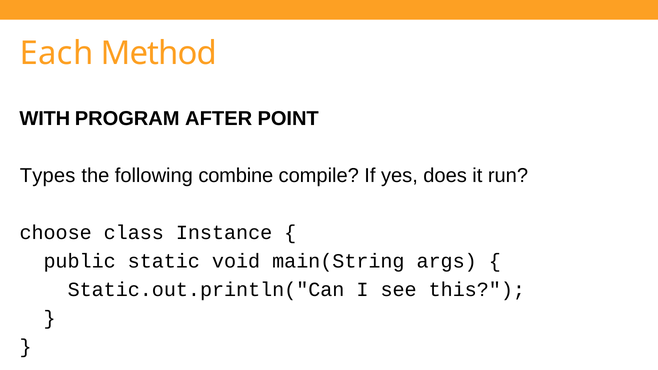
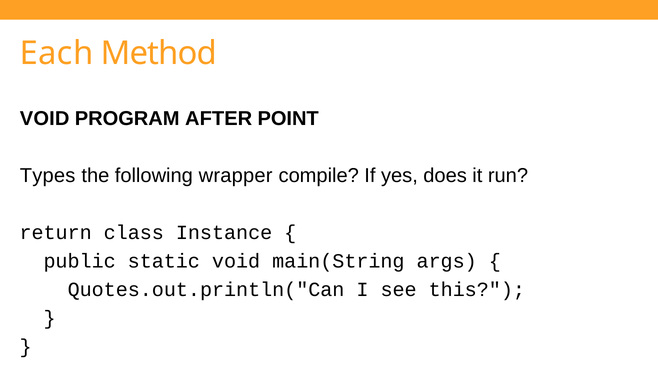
WITH: WITH -> VOID (45, 119)
combine: combine -> wrapper (236, 176)
choose: choose -> return (56, 233)
Static.out.println("Can: Static.out.println("Can -> Quotes.out.println("Can (206, 290)
